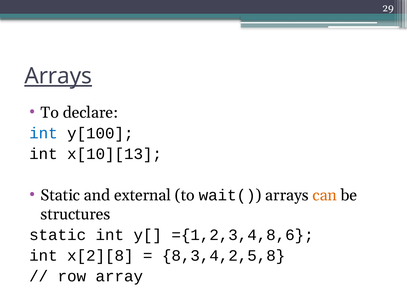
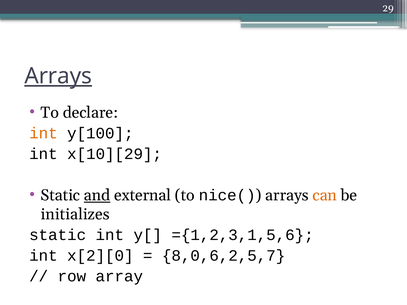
int colour: blue -> orange (43, 133)
x[10][13: x[10][13 -> x[10][29 (115, 154)
and underline: none -> present (97, 196)
wait(: wait( -> nice( (227, 196)
structures: structures -> initializes (75, 215)
={1,2,3,4,8,6: ={1,2,3,4,8,6 -> ={1,2,3,1,5,6 (243, 235)
x[2][8: x[2][8 -> x[2][0 (100, 256)
8,3,4,2,5,8: 8,3,4,2,5,8 -> 8,0,6,2,5,7 (224, 256)
